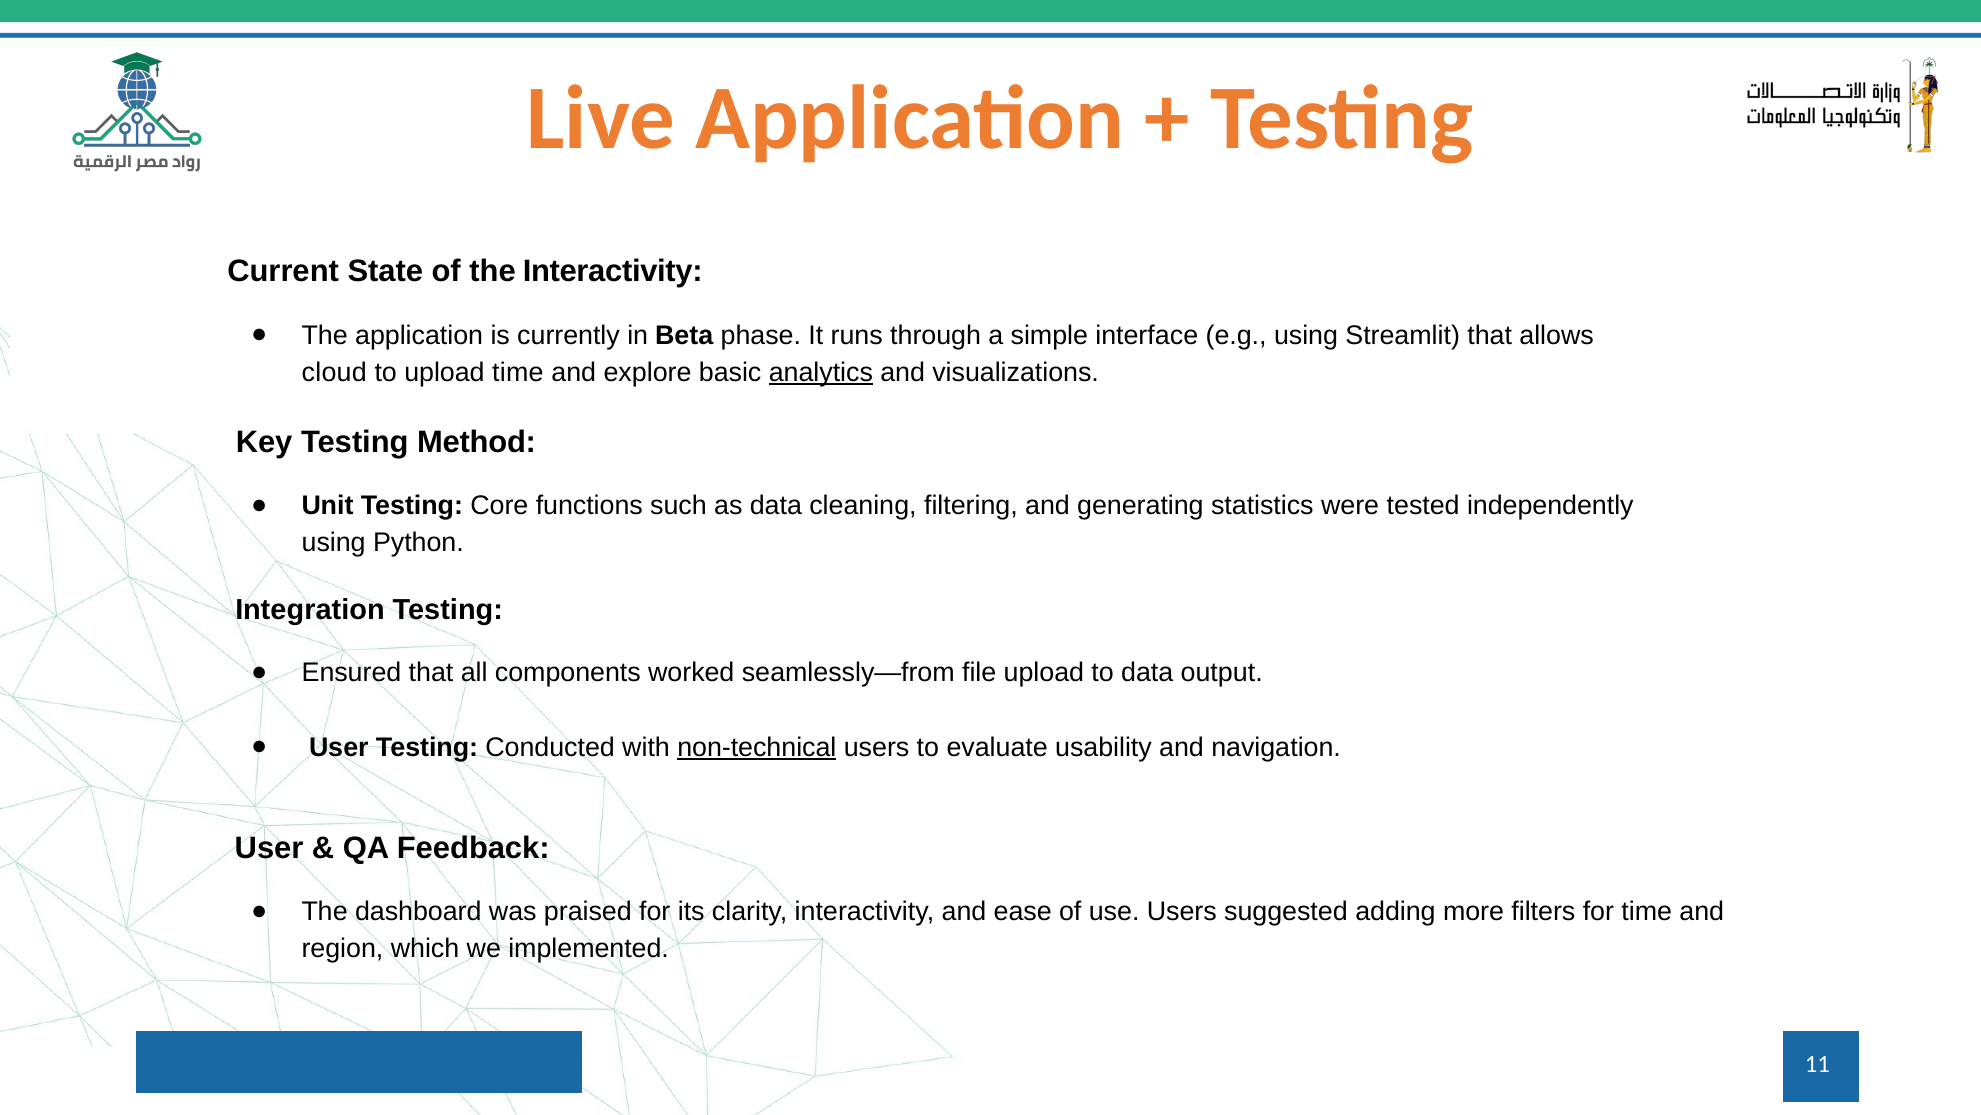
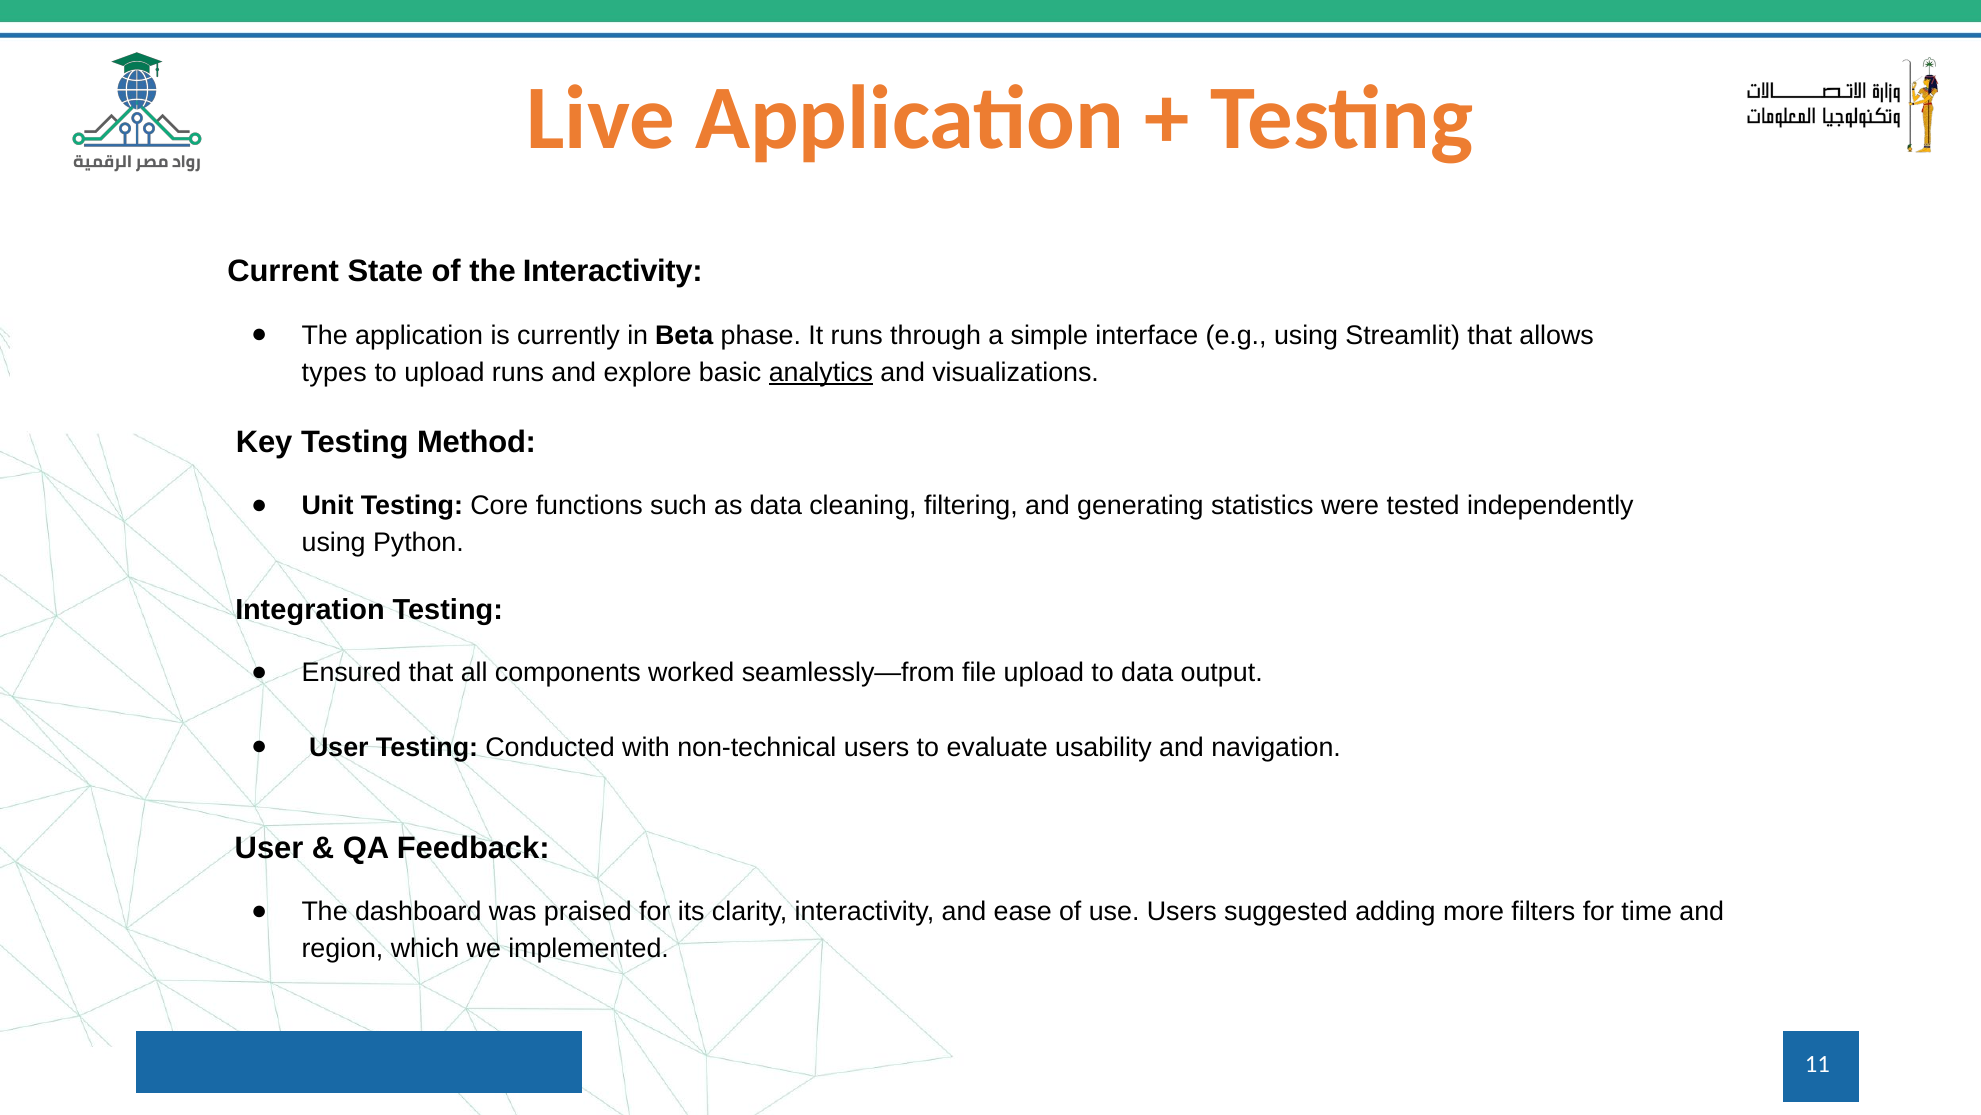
cloud: cloud -> types (334, 372)
upload time: time -> runs (518, 372)
non-technical underline: present -> none (757, 747)
